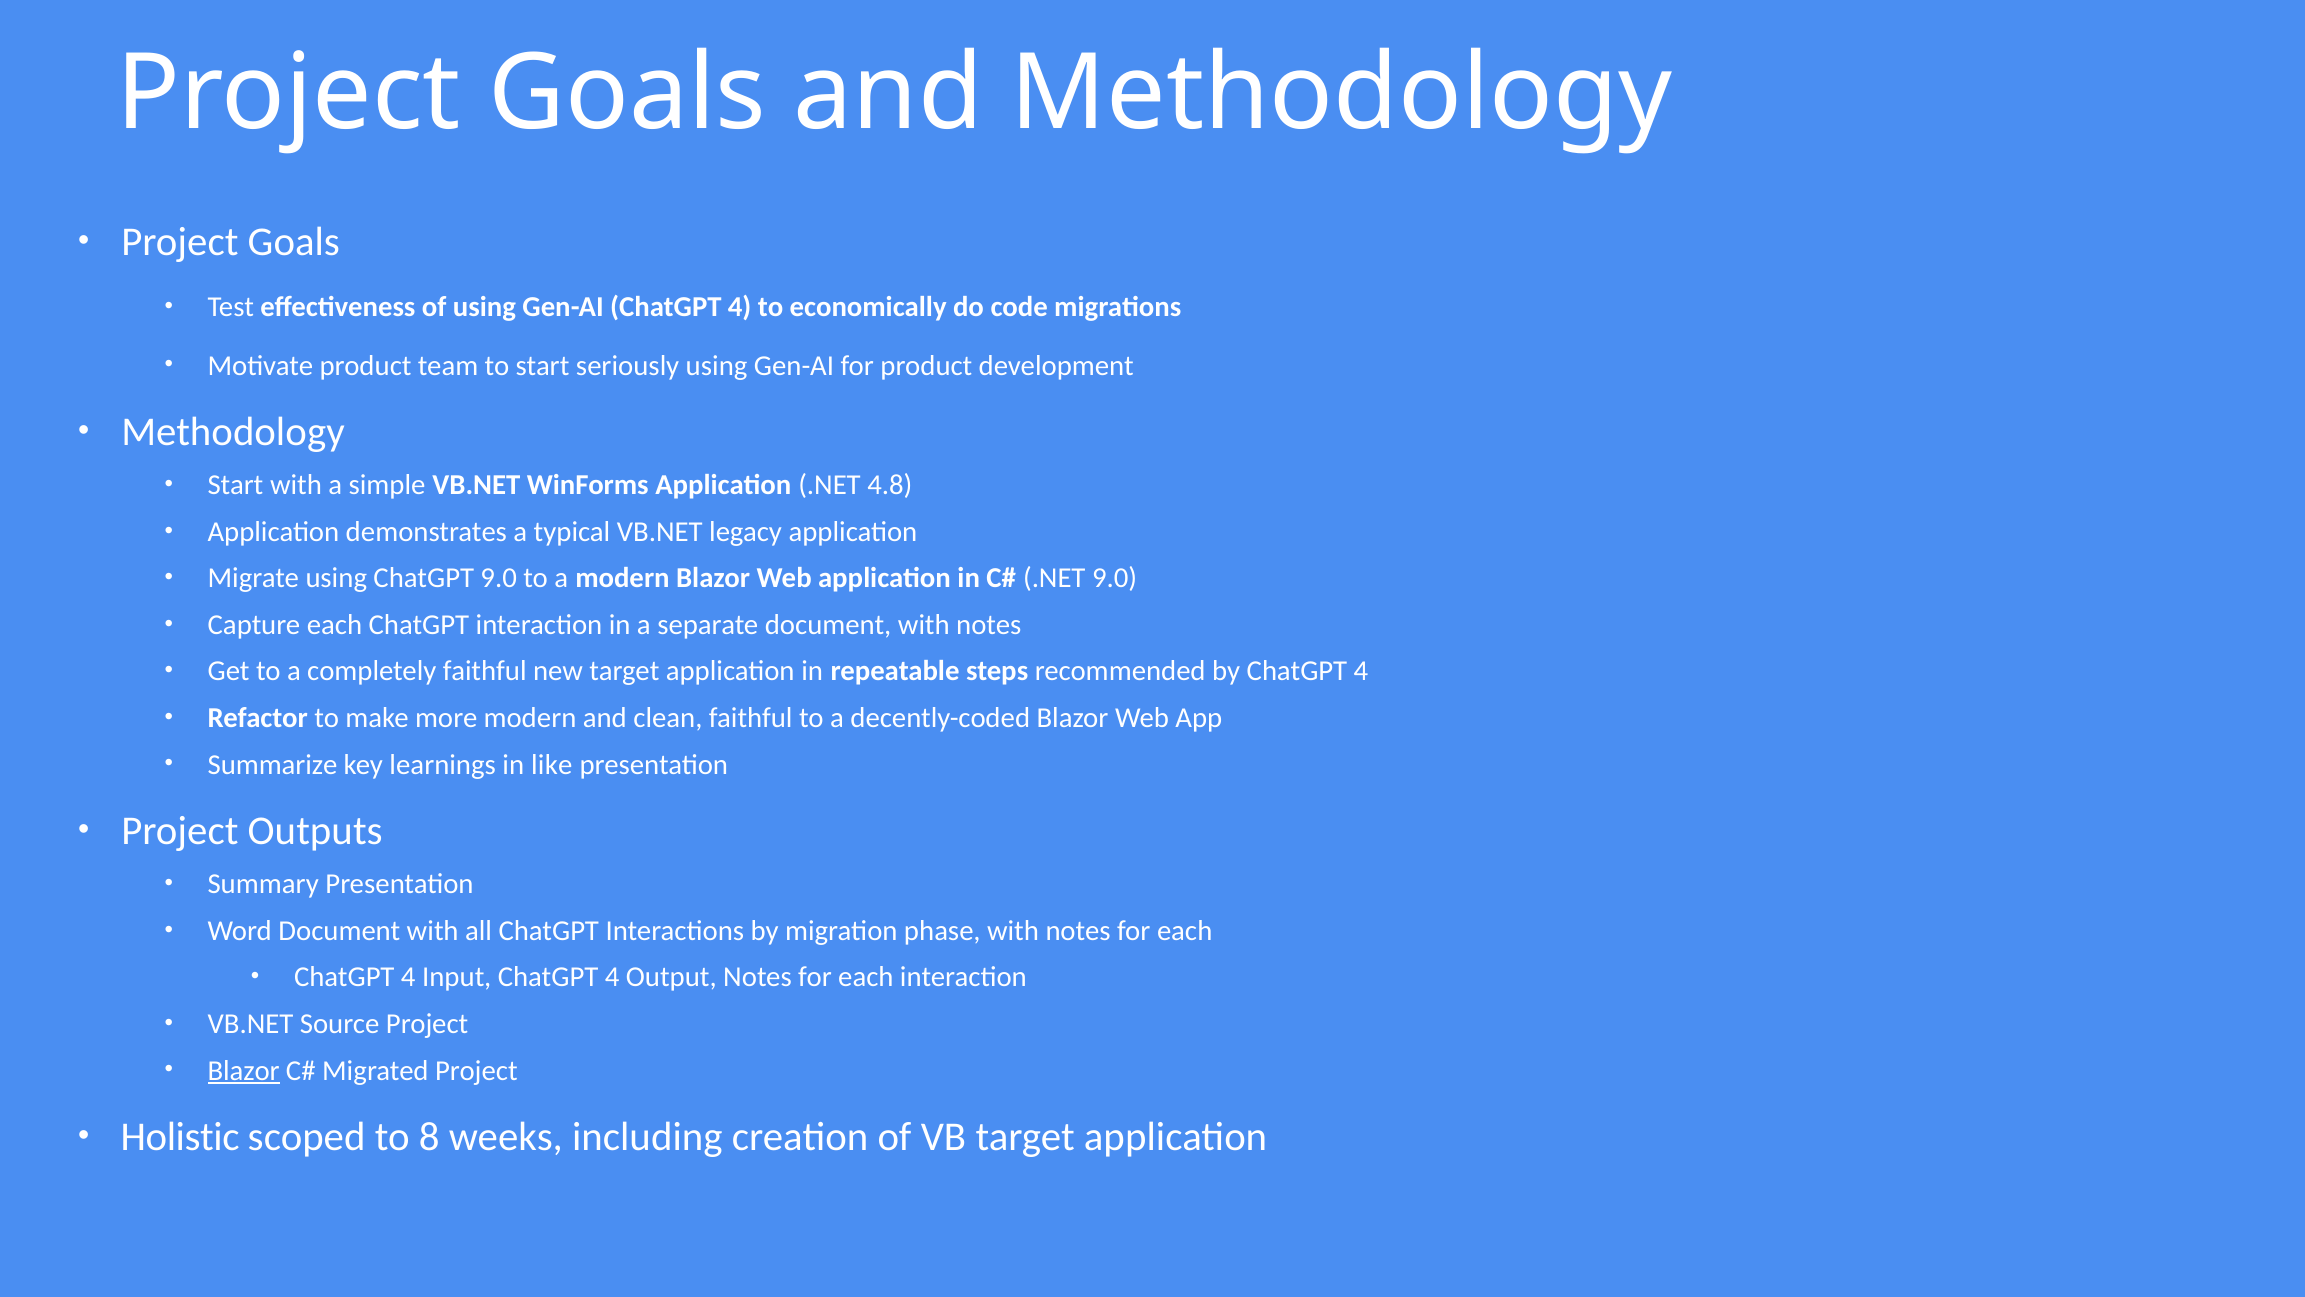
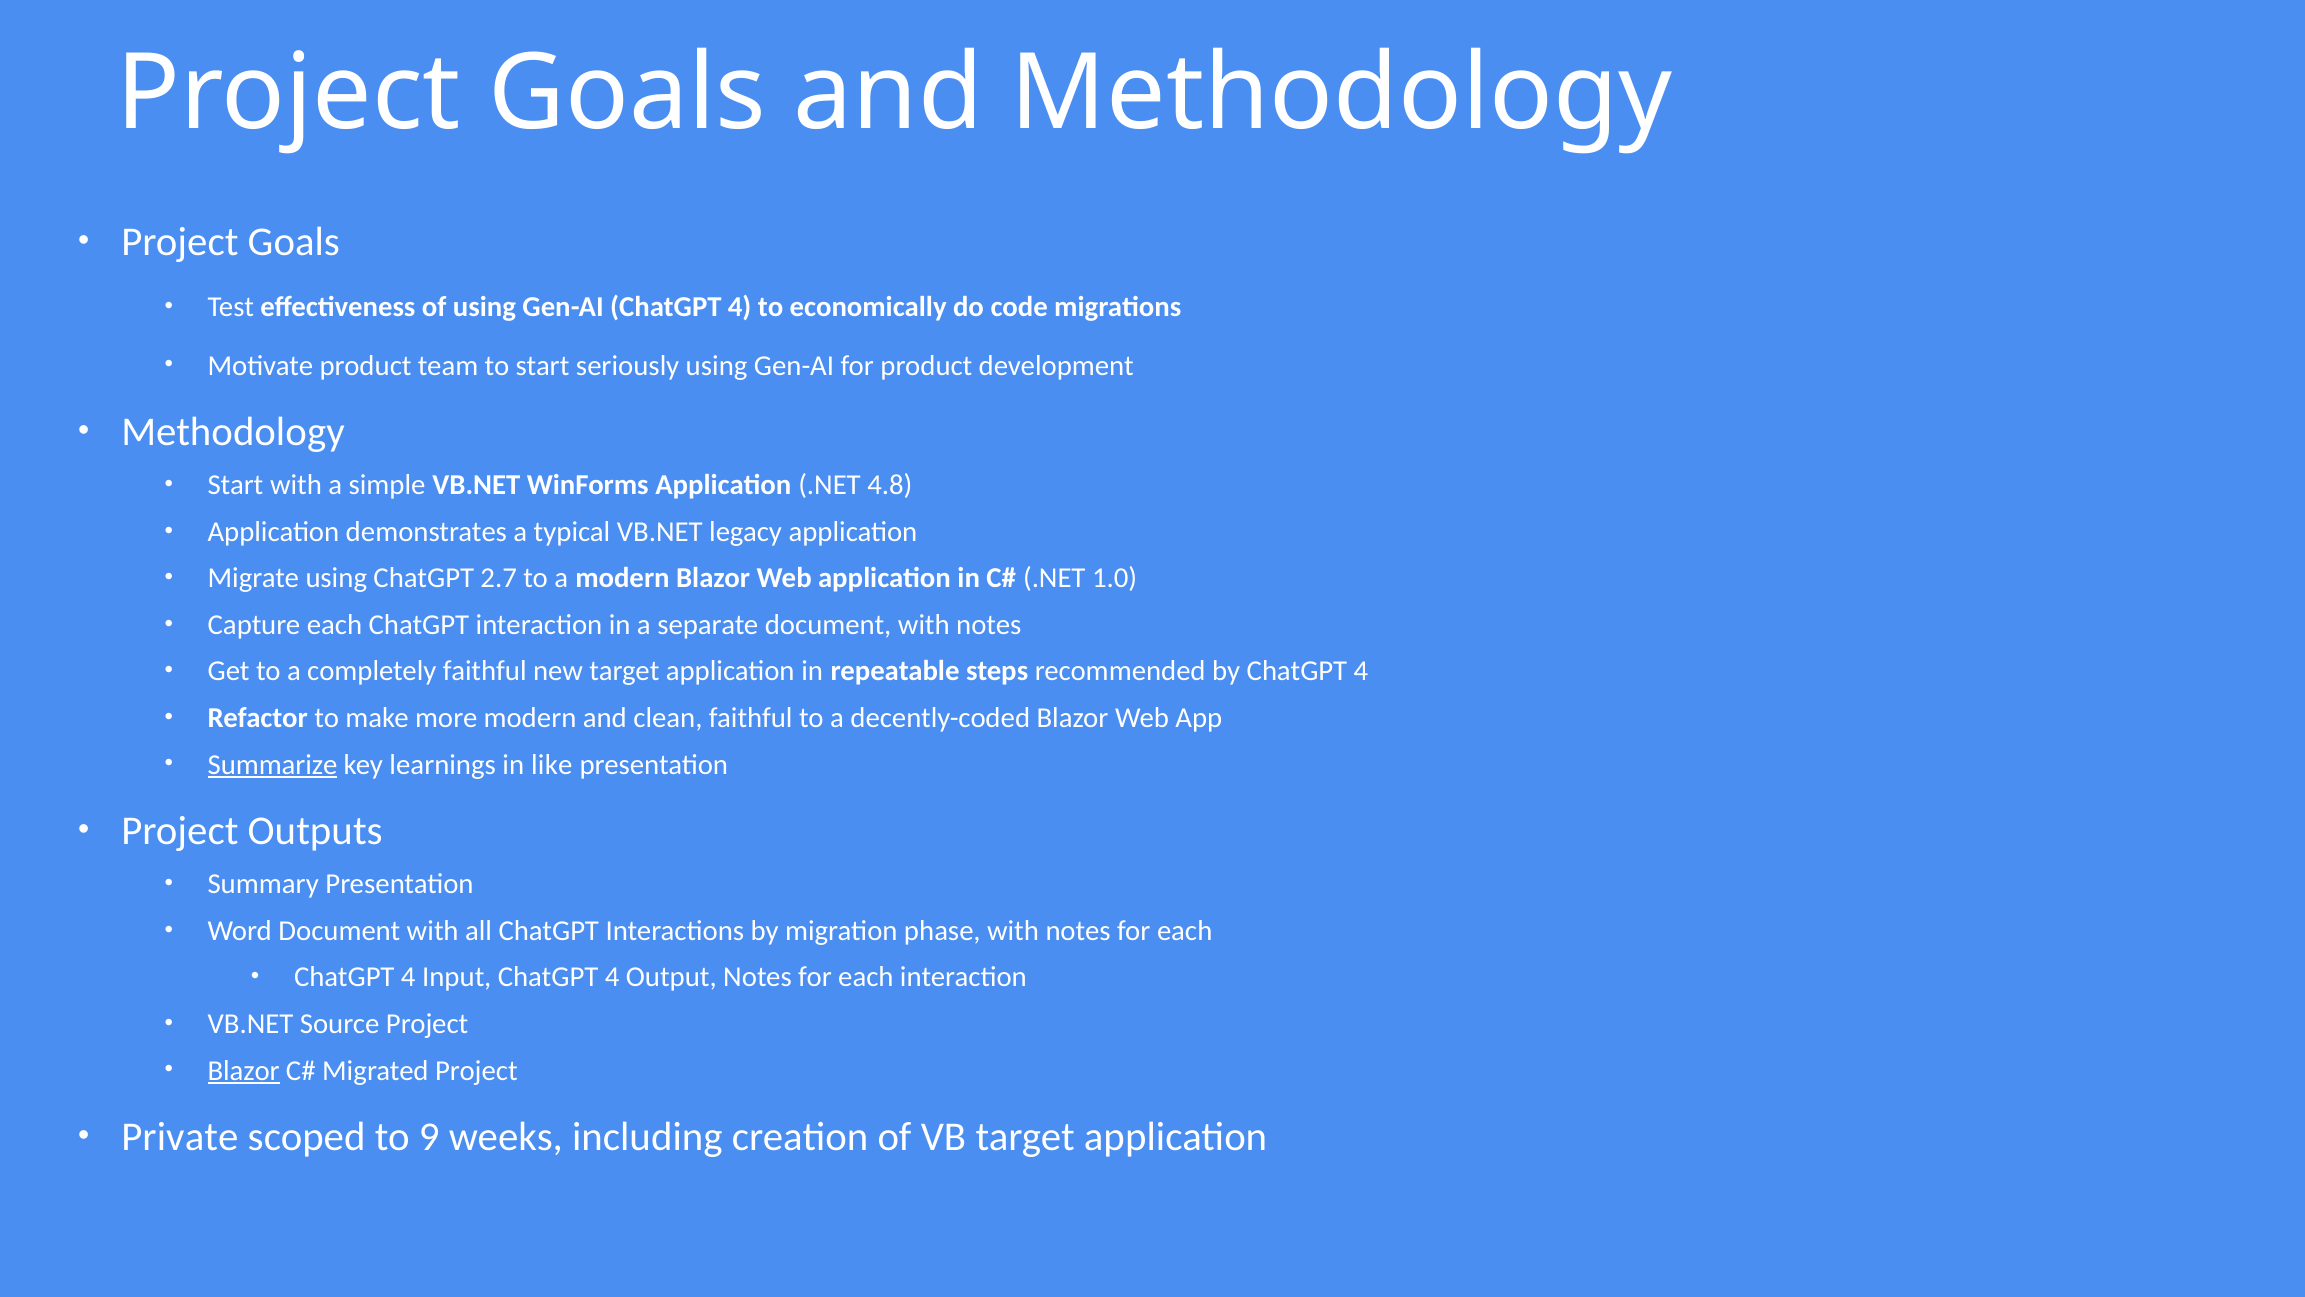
ChatGPT 9.0: 9.0 -> 2.7 (499, 578)
.NET 9.0: 9.0 -> 1.0 (1115, 578)
Summarize underline: none -> present (273, 764)
Holistic: Holistic -> Private (180, 1137)
8: 8 -> 9 (429, 1137)
